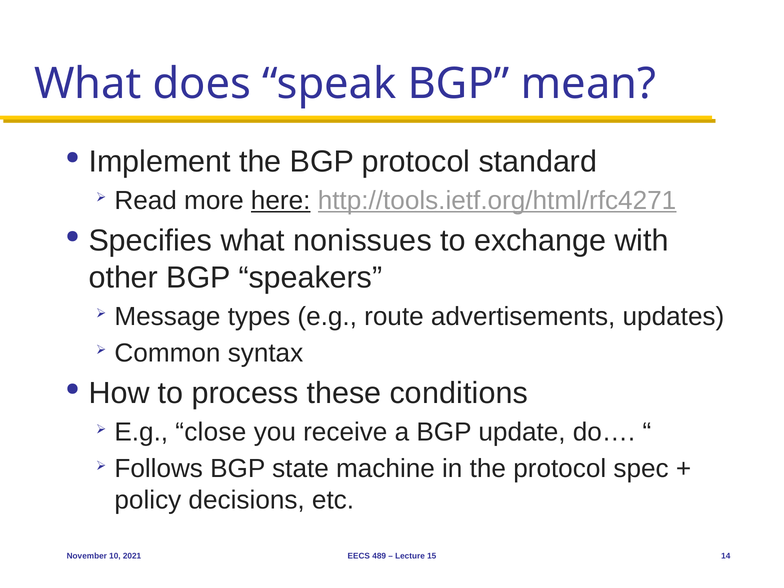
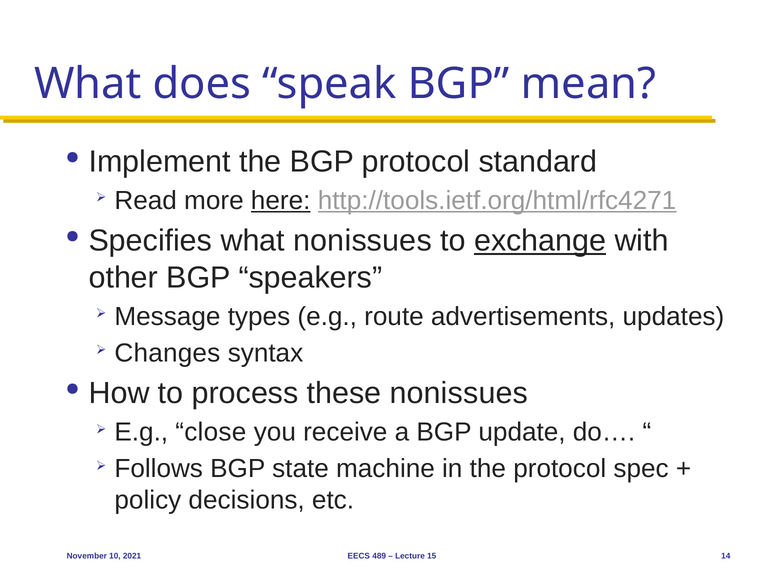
exchange underline: none -> present (540, 241)
Common: Common -> Changes (167, 353)
these conditions: conditions -> nonissues (459, 393)
